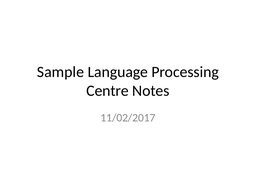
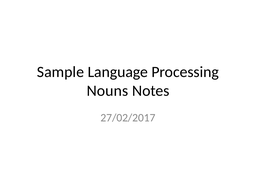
Centre: Centre -> Nouns (107, 91)
11/02/2017: 11/02/2017 -> 27/02/2017 (128, 118)
